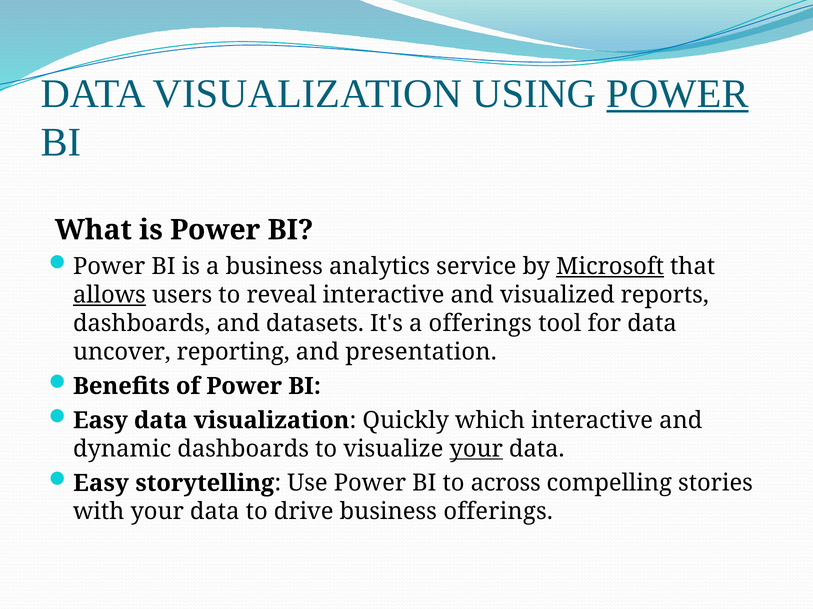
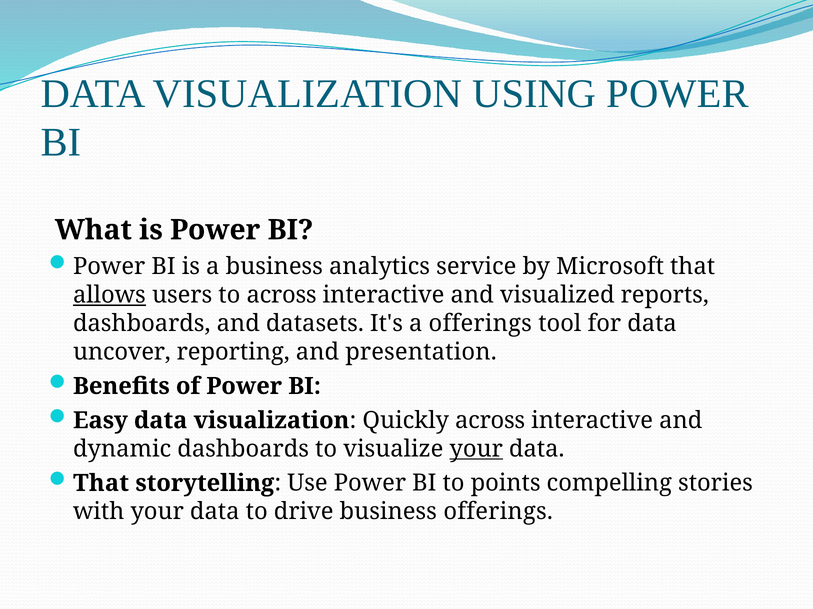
POWER underline: present -> none (678, 94)
Microsoft underline: present -> none (610, 267)
to reveal: reveal -> across (282, 295)
Quickly which: which -> across (490, 421)
Easy: Easy -> That (101, 484)
across: across -> points (506, 484)
